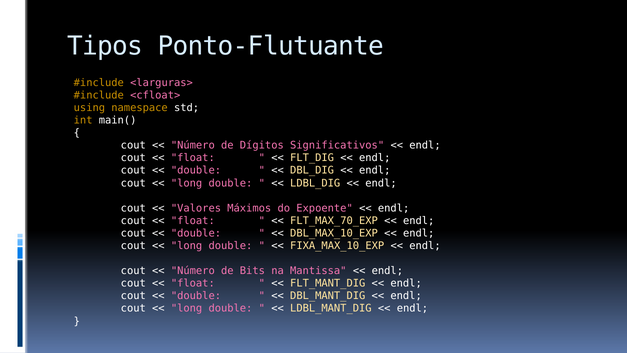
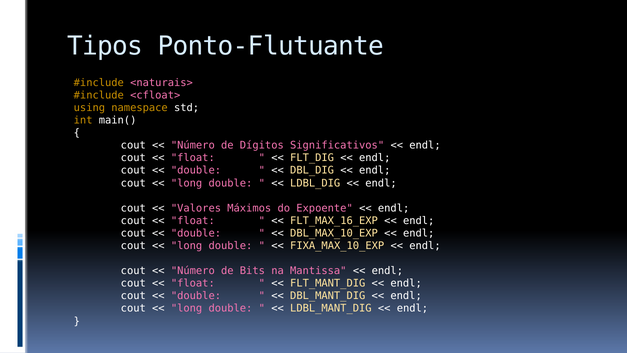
<larguras>: <larguras> -> <naturais> (162, 83)
FLT_MAX_70_EXP: FLT_MAX_70_EXP -> FLT_MAX_16_EXP (334, 221)
